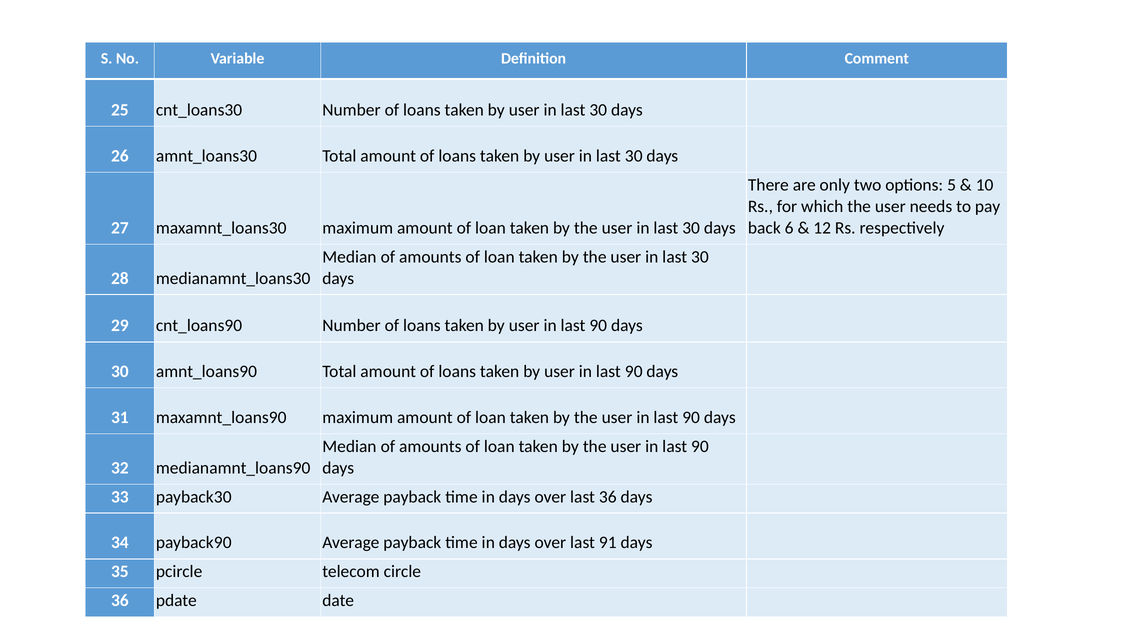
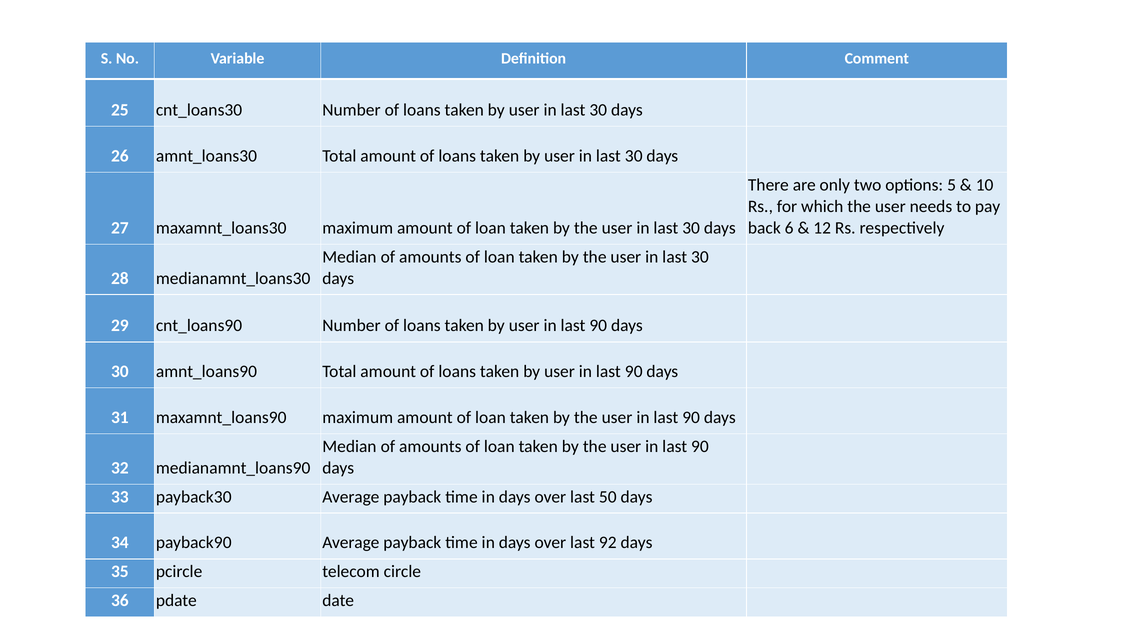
last 36: 36 -> 50 (608, 497)
91: 91 -> 92 (608, 543)
